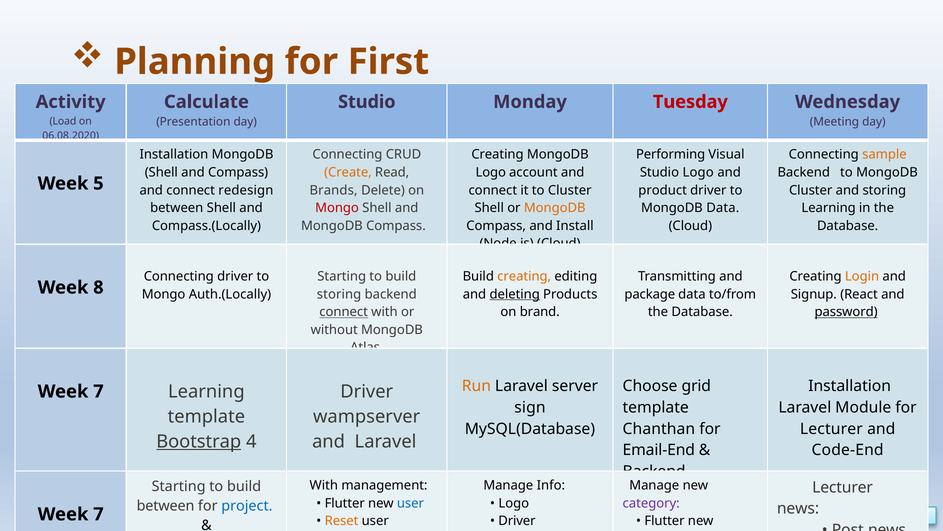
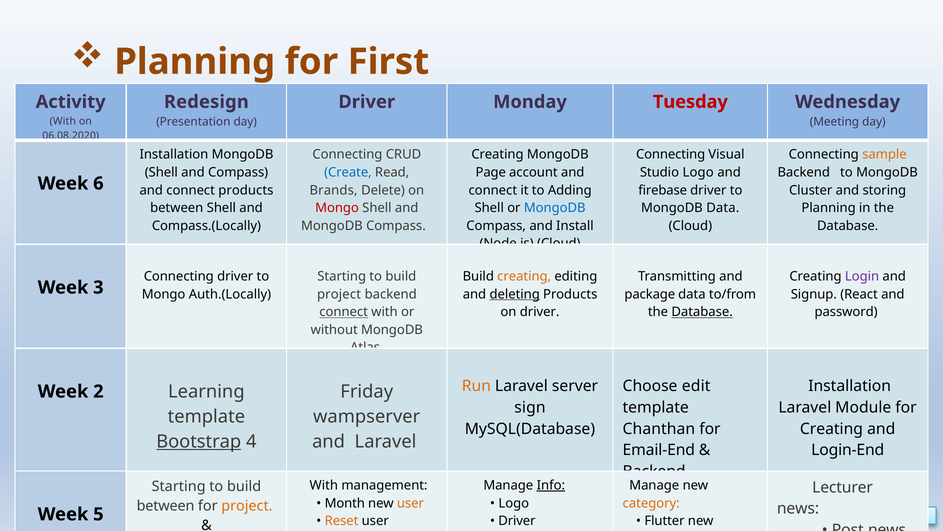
Calculate: Calculate -> Redesign (206, 102)
Studio: Studio -> Driver (367, 102)
Load: Load -> With (63, 121)
Performing: Performing -> Connecting (671, 154)
Create colour: orange -> blue (348, 172)
Logo: Logo -> Page (491, 172)
5: 5 -> 6 (98, 183)
connect redesign: redesign -> products (246, 190)
to Cluster: Cluster -> Adding (570, 190)
product: product -> firebase (663, 190)
MongoDB colour: orange -> blue (555, 208)
Learning: Learning -> Planning (829, 208)
Login colour: orange -> purple (862, 276)
8: 8 -> 3 (98, 287)
storing: storing -> project (339, 294)
on brand: brand -> driver (540, 312)
Database underline: none -> present (702, 312)
password underline: present -> none (846, 312)
Choose grid: grid -> edit (696, 386)
Driver: Driver -> Friday (367, 391)
7: 7 -> 2 (98, 391)
Lecturer: Lecturer -> Creating (831, 428)
Code-End: Code-End -> Login-End (848, 450)
Info underline: none -> present (551, 485)
Flutter: Flutter -> Month (345, 503)
user colour: blue -> orange (410, 503)
category colour: purple -> orange (651, 503)
project colour: blue -> orange (247, 506)
7: 7 -> 5 (98, 514)
